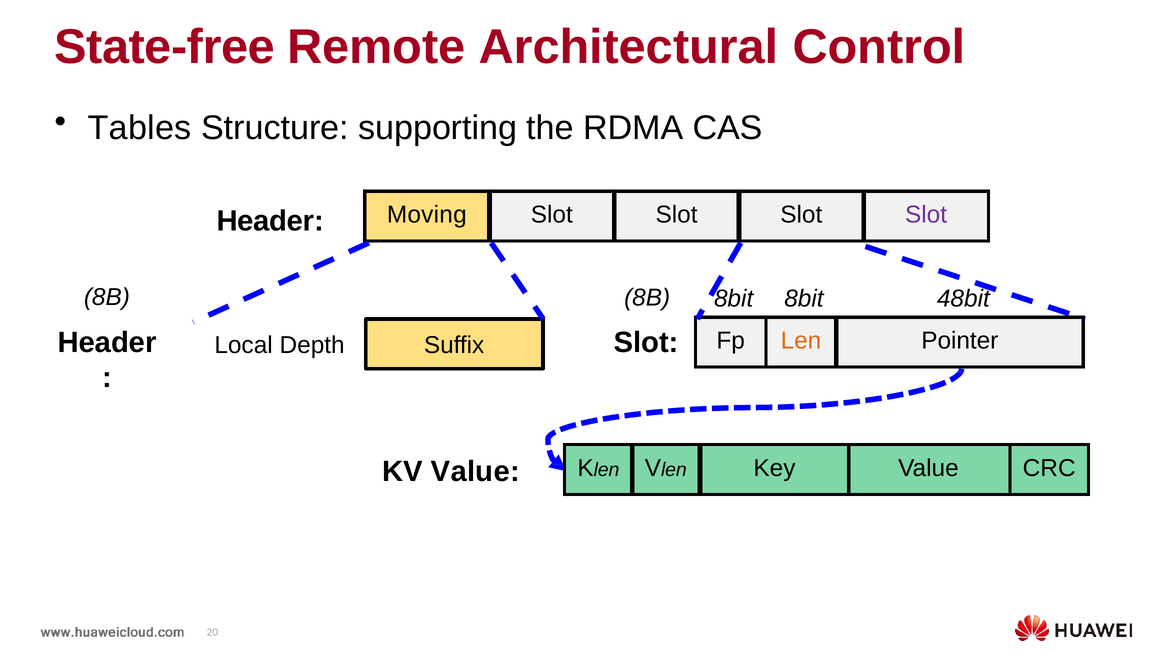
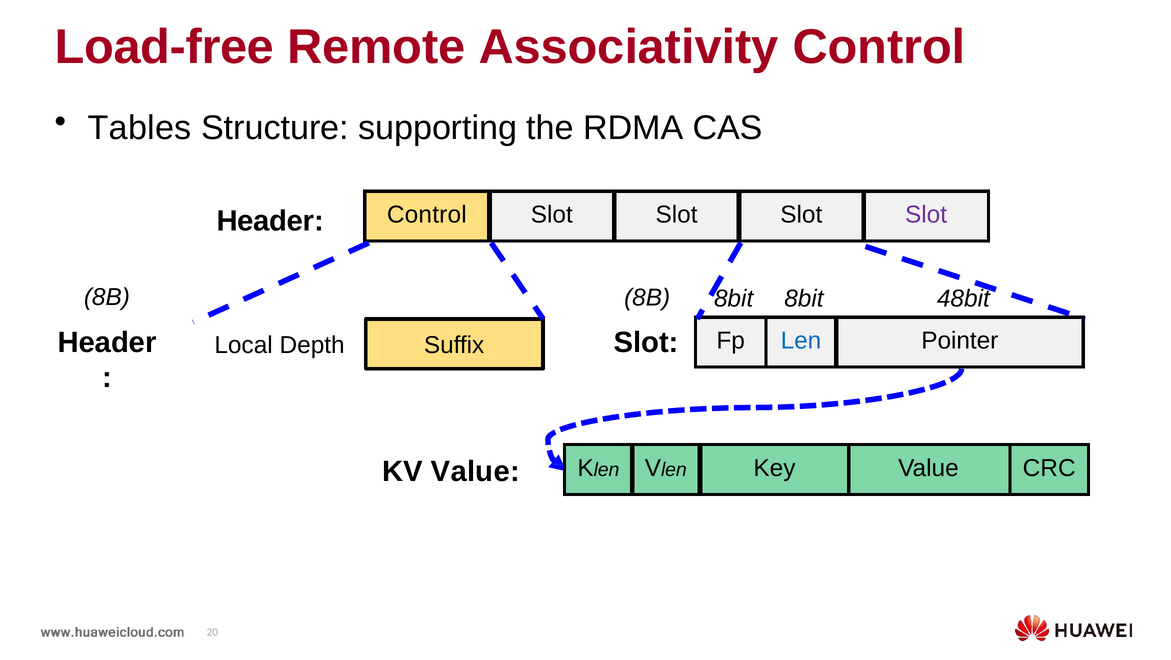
State-free: State-free -> Load-free (165, 47)
Architectural: Architectural -> Associativity (628, 47)
Moving: Moving -> Control (427, 214)
Len colour: orange -> blue (801, 340)
